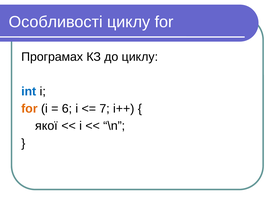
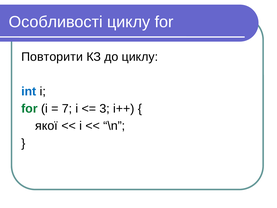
Програмах: Програмах -> Повторити (52, 57)
for colour: orange -> green (29, 109)
6: 6 -> 7 (67, 109)
7: 7 -> 3 (105, 109)
